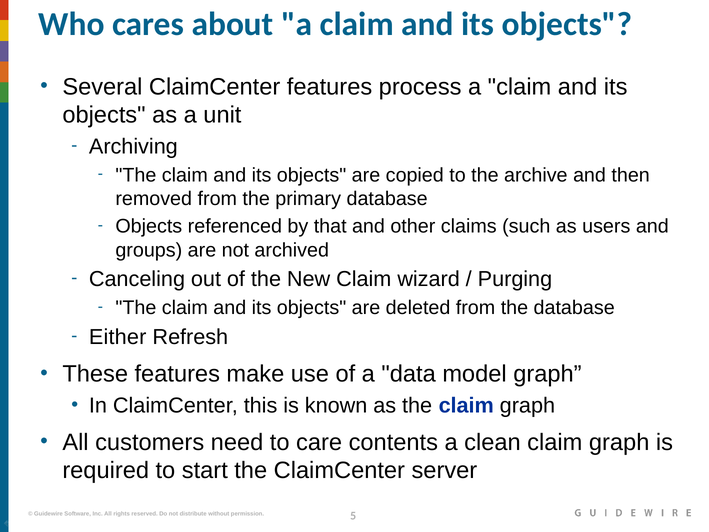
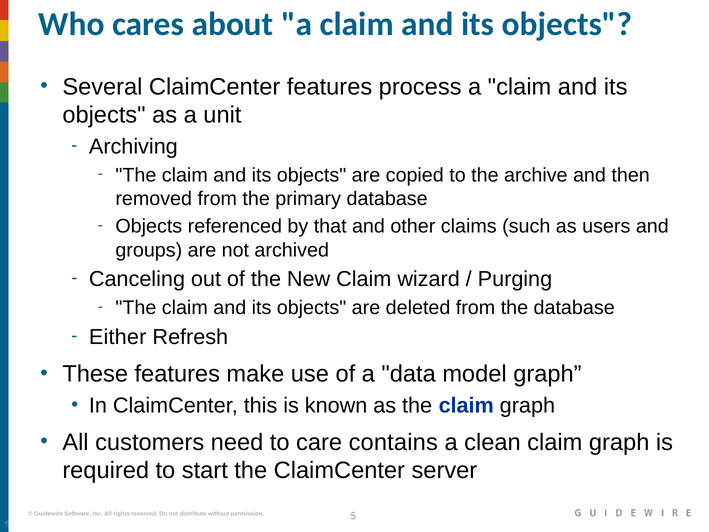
contents: contents -> contains (393, 442)
